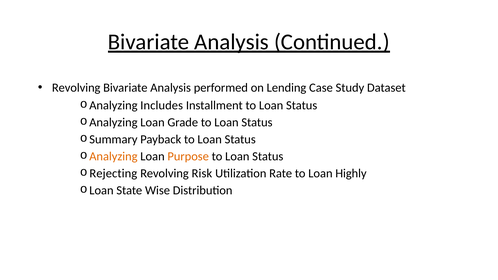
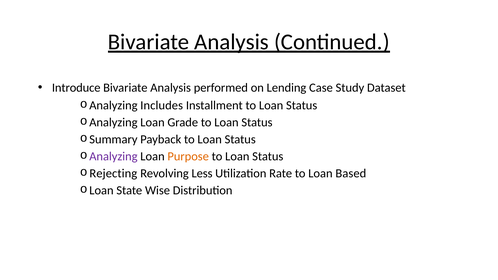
Revolving: Revolving -> Introduce (76, 88)
Analyzing colour: orange -> purple (113, 156)
Risk: Risk -> Less (202, 173)
Highly: Highly -> Based (351, 173)
